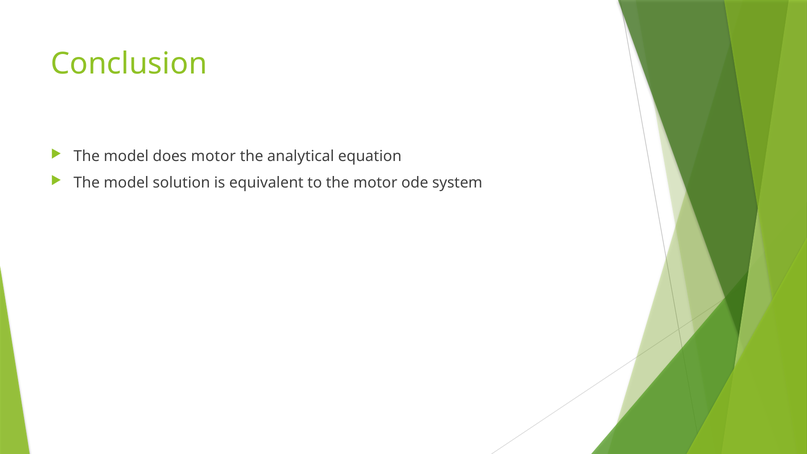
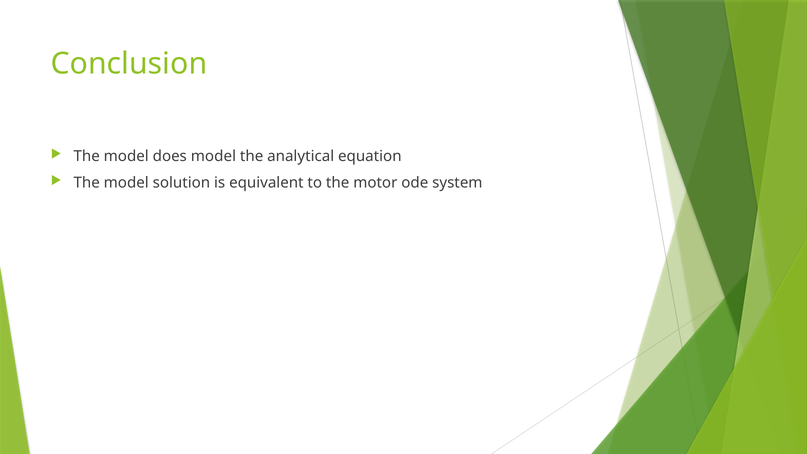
does motor: motor -> model (213, 156)
